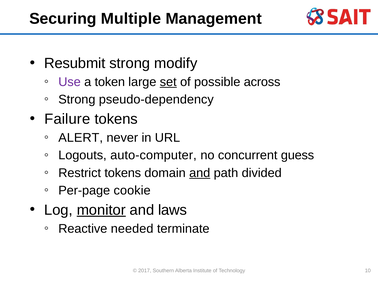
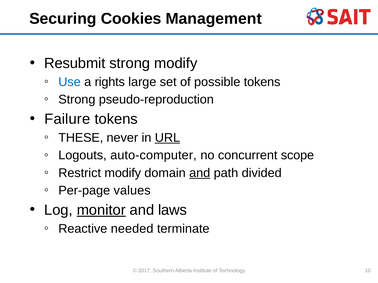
Multiple: Multiple -> Cookies (131, 19)
Use colour: purple -> blue (70, 82)
token: token -> rights (110, 82)
set underline: present -> none (168, 82)
possible across: across -> tokens (262, 82)
pseudo-dependency: pseudo-dependency -> pseudo-reproduction (156, 100)
ALERT: ALERT -> THESE (81, 138)
URL underline: none -> present (167, 138)
guess: guess -> scope (297, 156)
Restrict tokens: tokens -> modify (123, 173)
cookie: cookie -> values (132, 191)
